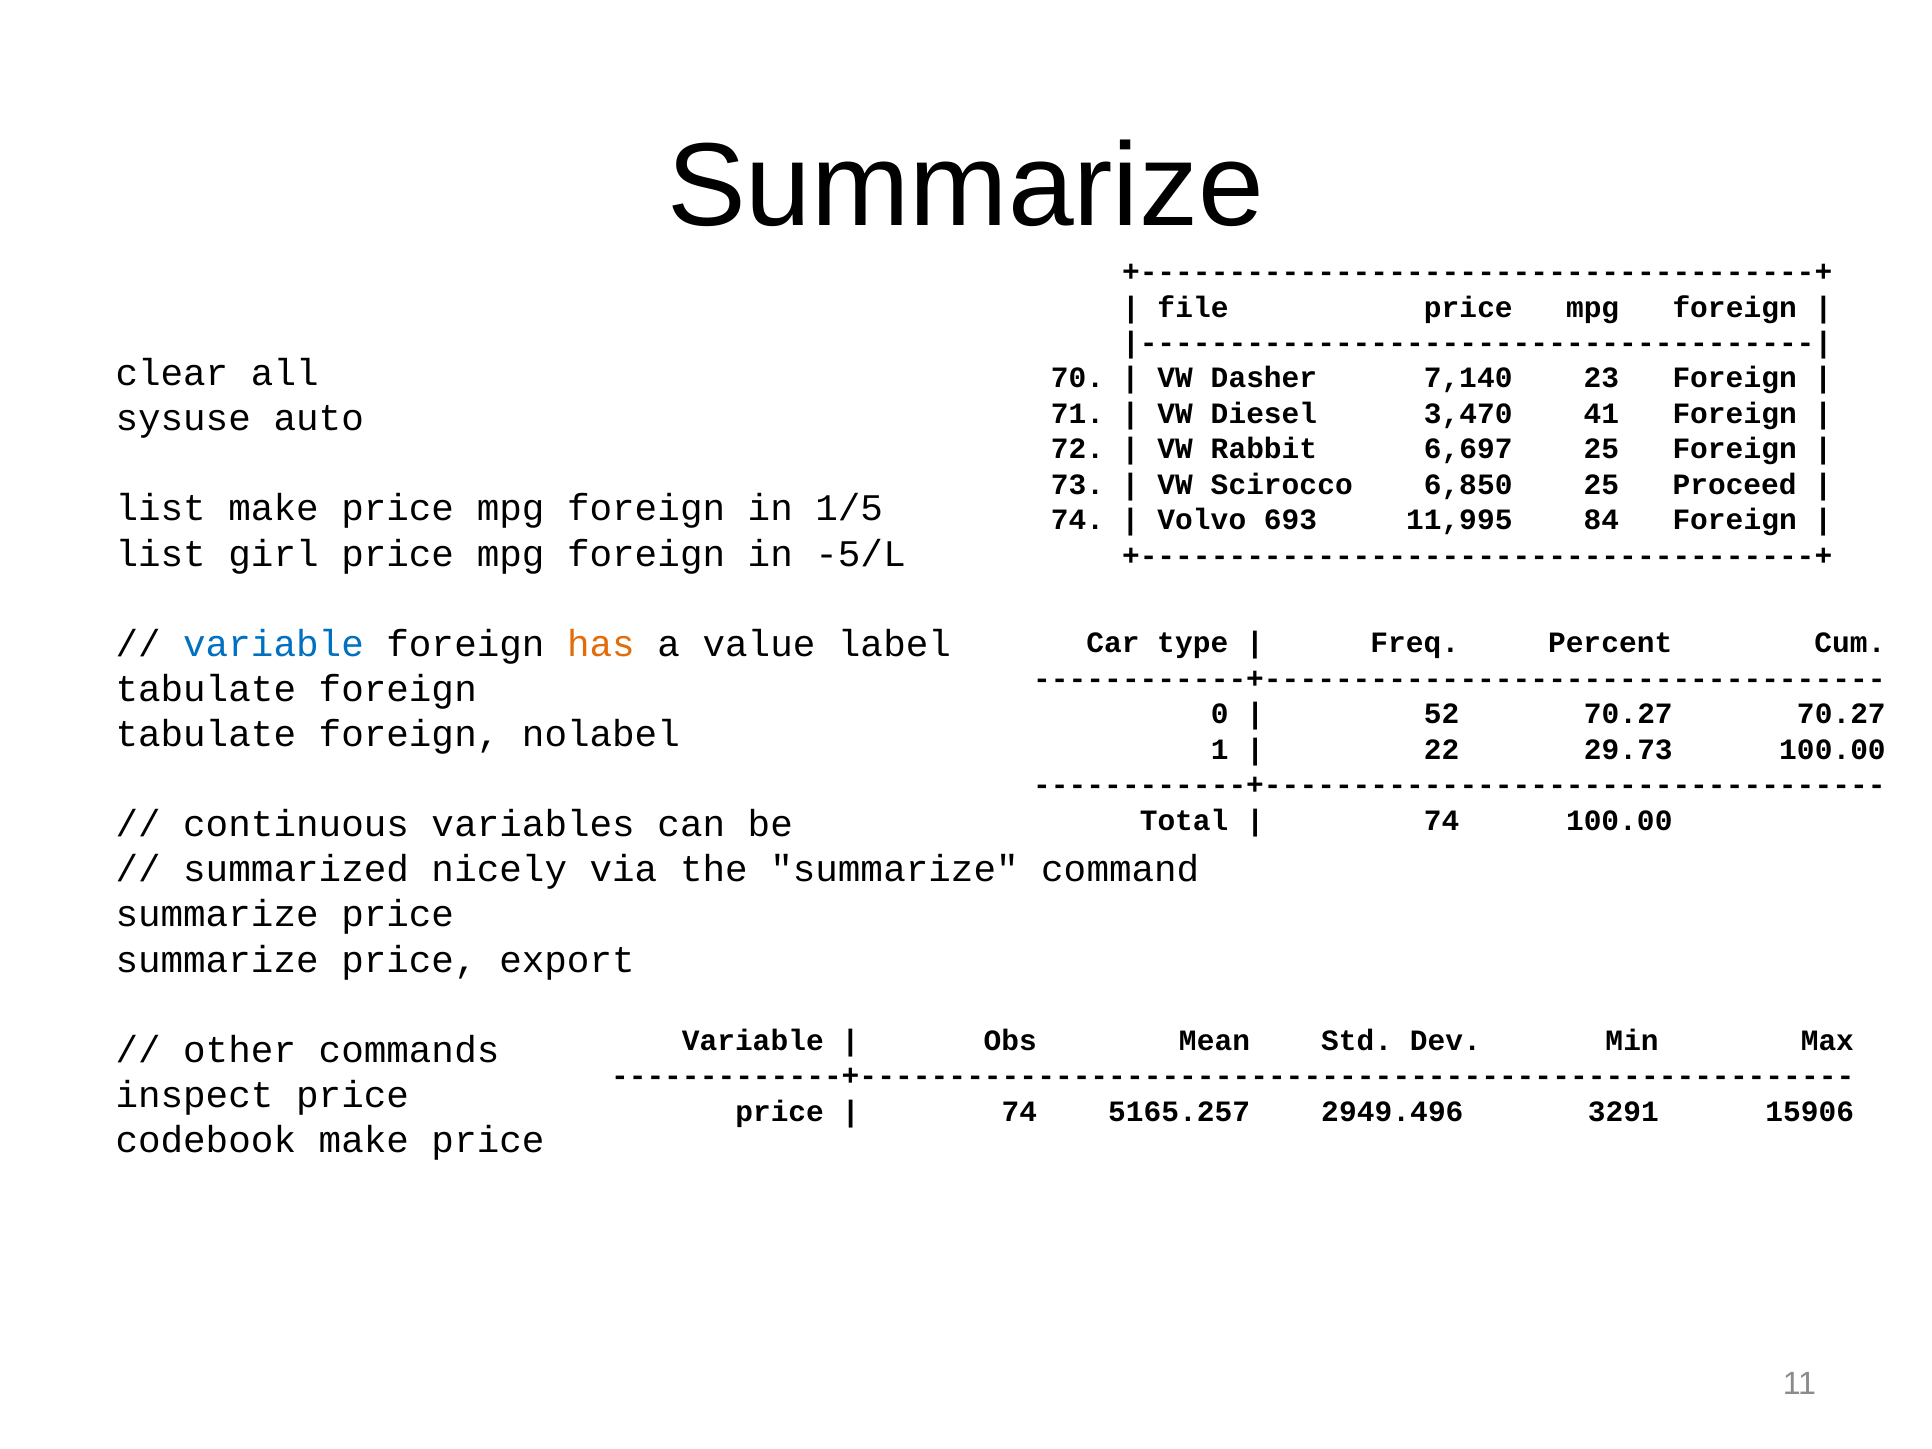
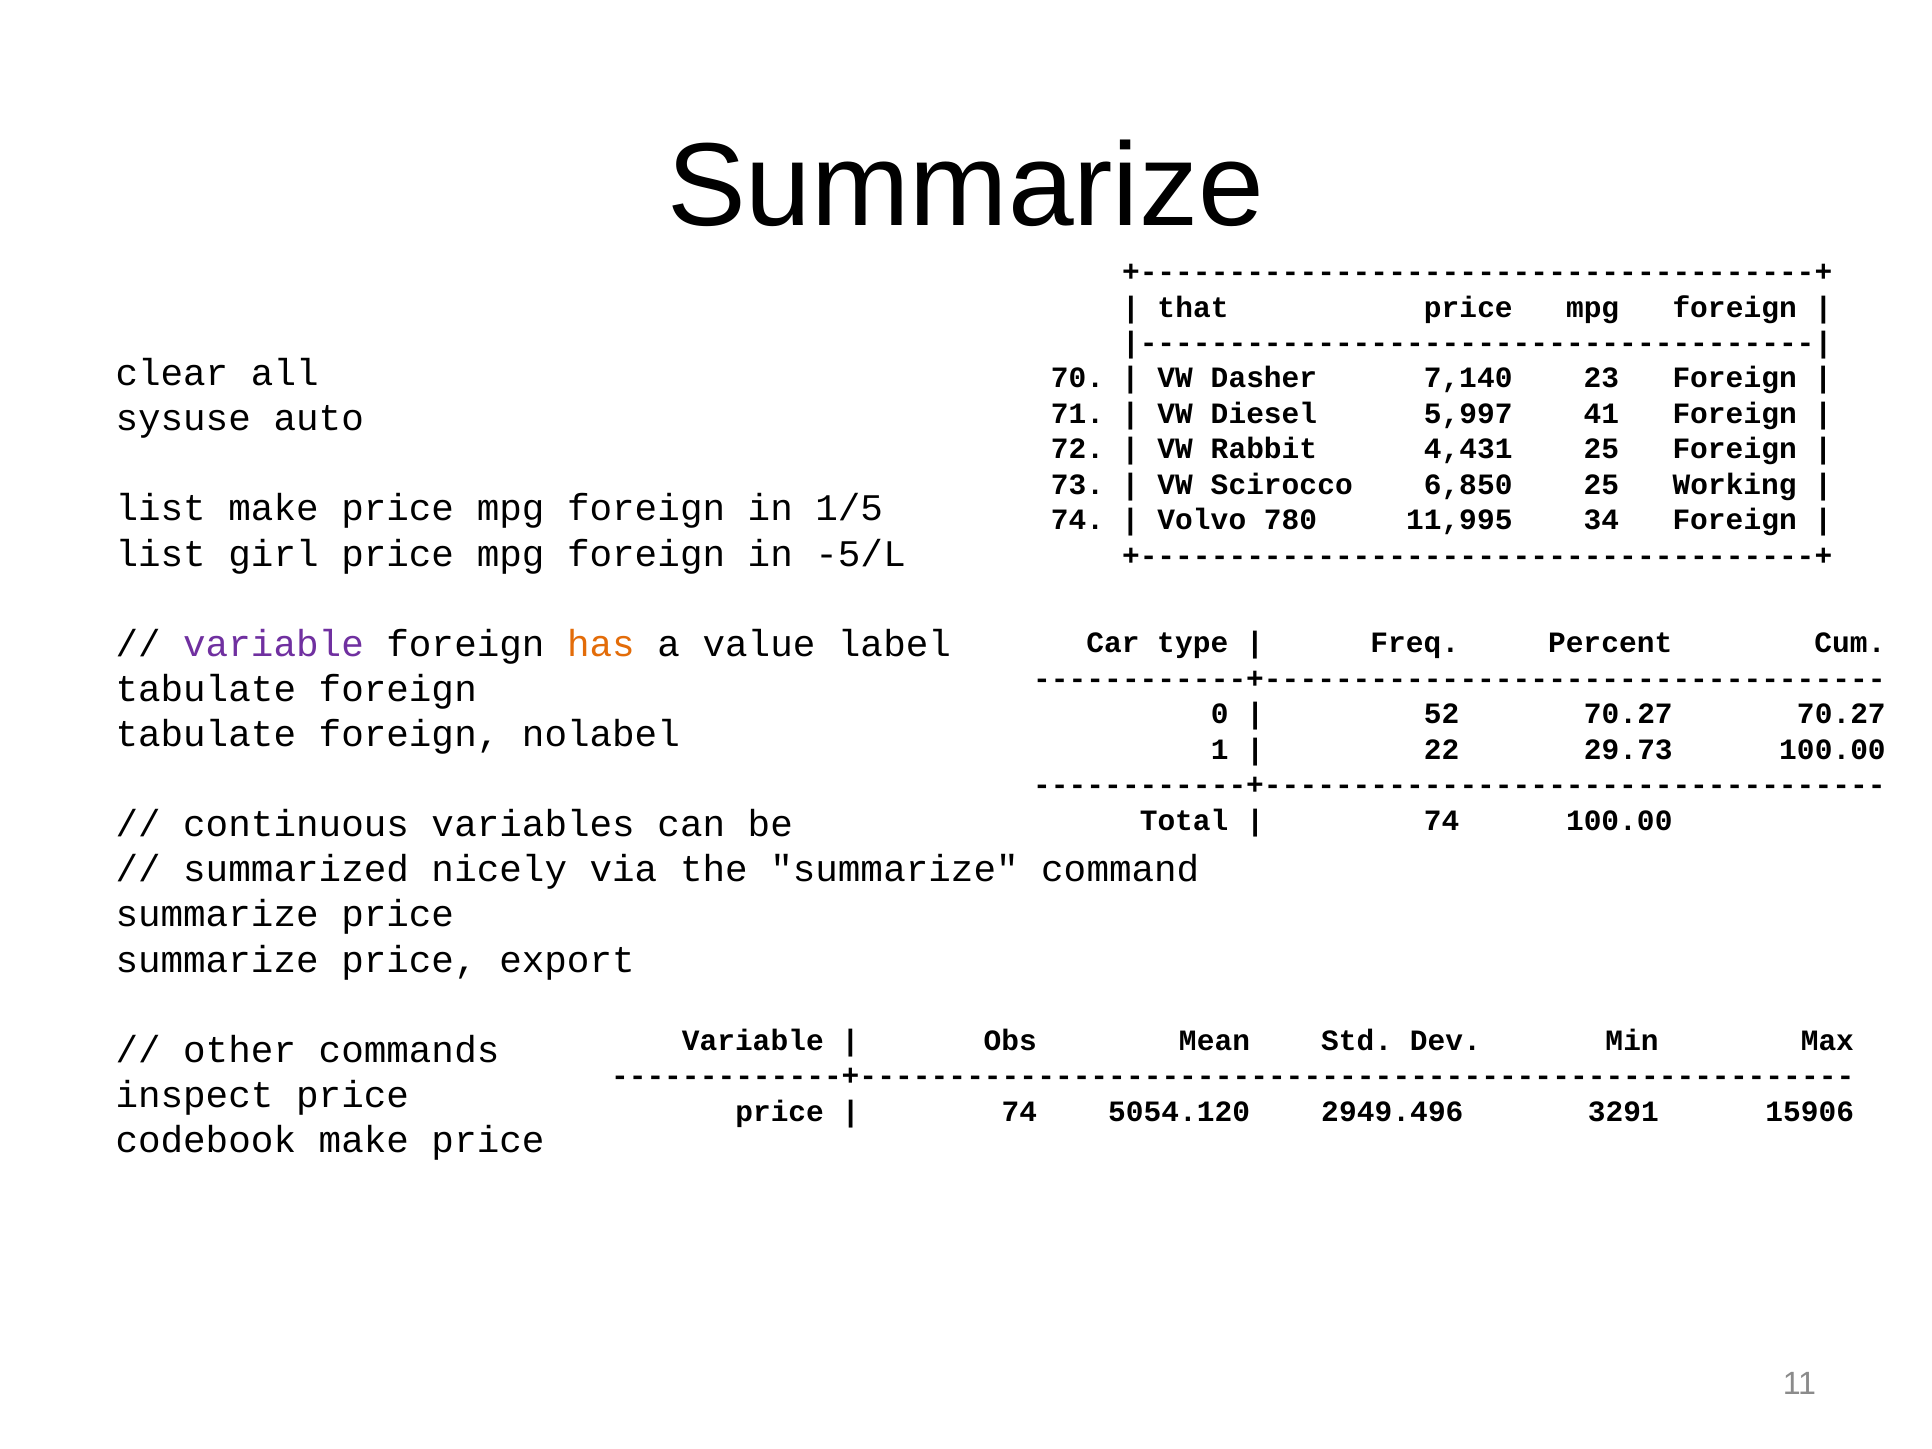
file: file -> that (1193, 307)
3,470: 3,470 -> 5,997 (1468, 414)
6,697: 6,697 -> 4,431 (1468, 449)
Proceed: Proceed -> Working (1735, 485)
693: 693 -> 780 (1290, 520)
84: 84 -> 34 (1601, 520)
variable colour: blue -> purple (273, 644)
5165.257: 5165.257 -> 5054.120 (1179, 1111)
